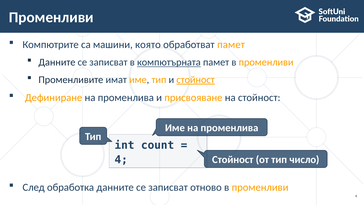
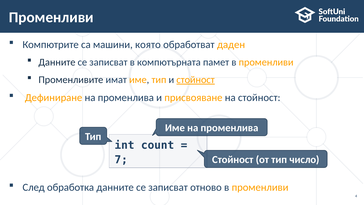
обработват памет: памет -> даден (231, 45)
компютърната underline: present -> none (169, 62)
4: 4 -> 7 (121, 160)
